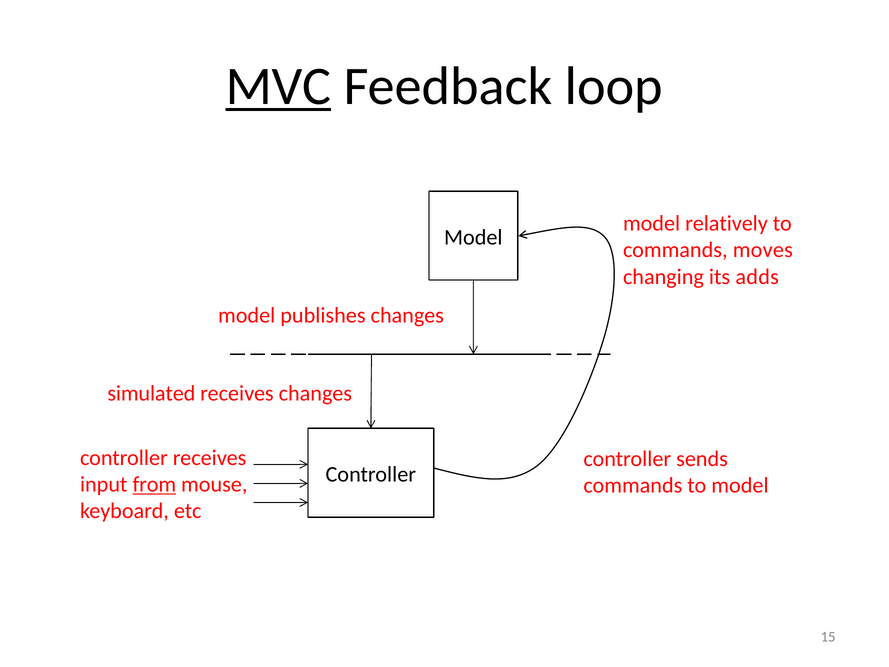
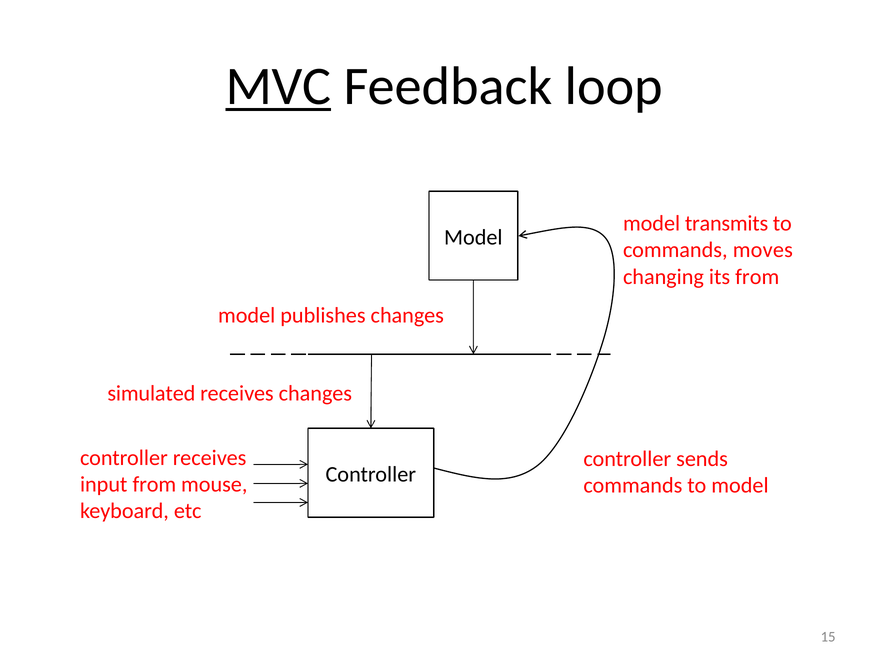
relatively: relatively -> transmits (727, 223)
its adds: adds -> from (757, 277)
from underline: present -> none (154, 484)
